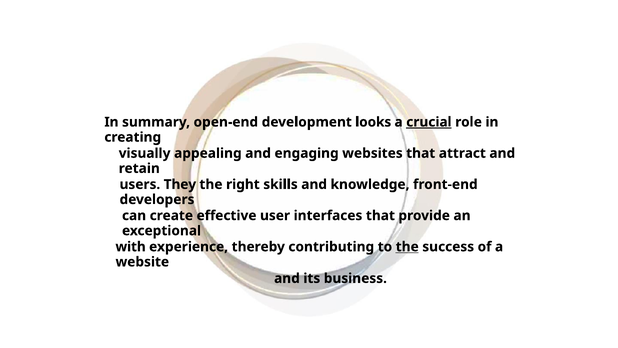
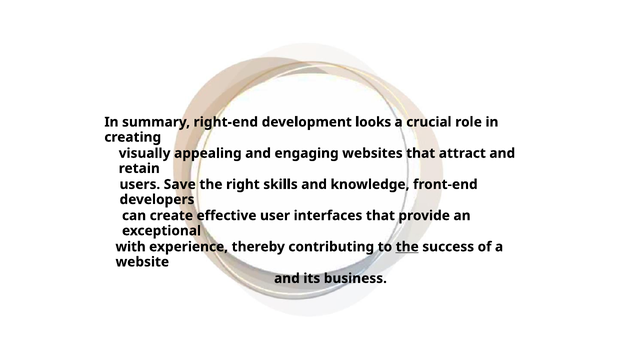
open-end: open-end -> right-end (226, 122)
crucial underline: present -> none (429, 122)
They: They -> Save (180, 184)
